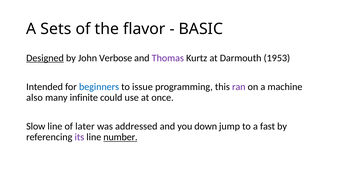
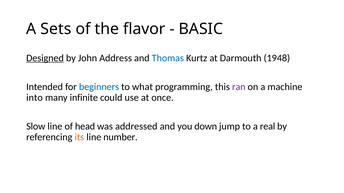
Verbose: Verbose -> Address (116, 58)
Thomas colour: purple -> blue (168, 58)
1953: 1953 -> 1948 (277, 58)
issue: issue -> what (142, 87)
also: also -> into (34, 98)
later: later -> head (85, 127)
fast: fast -> real (268, 127)
its colour: purple -> orange (79, 138)
number underline: present -> none (120, 138)
